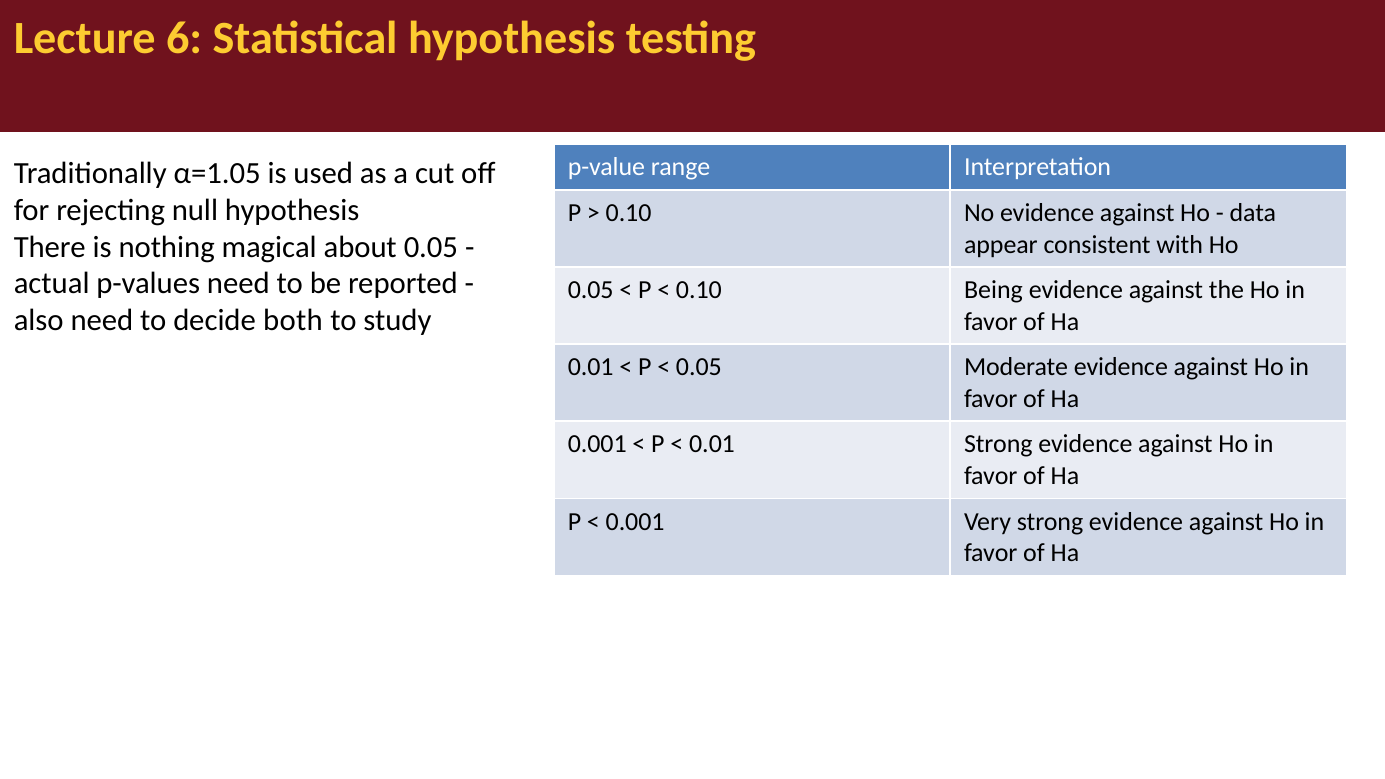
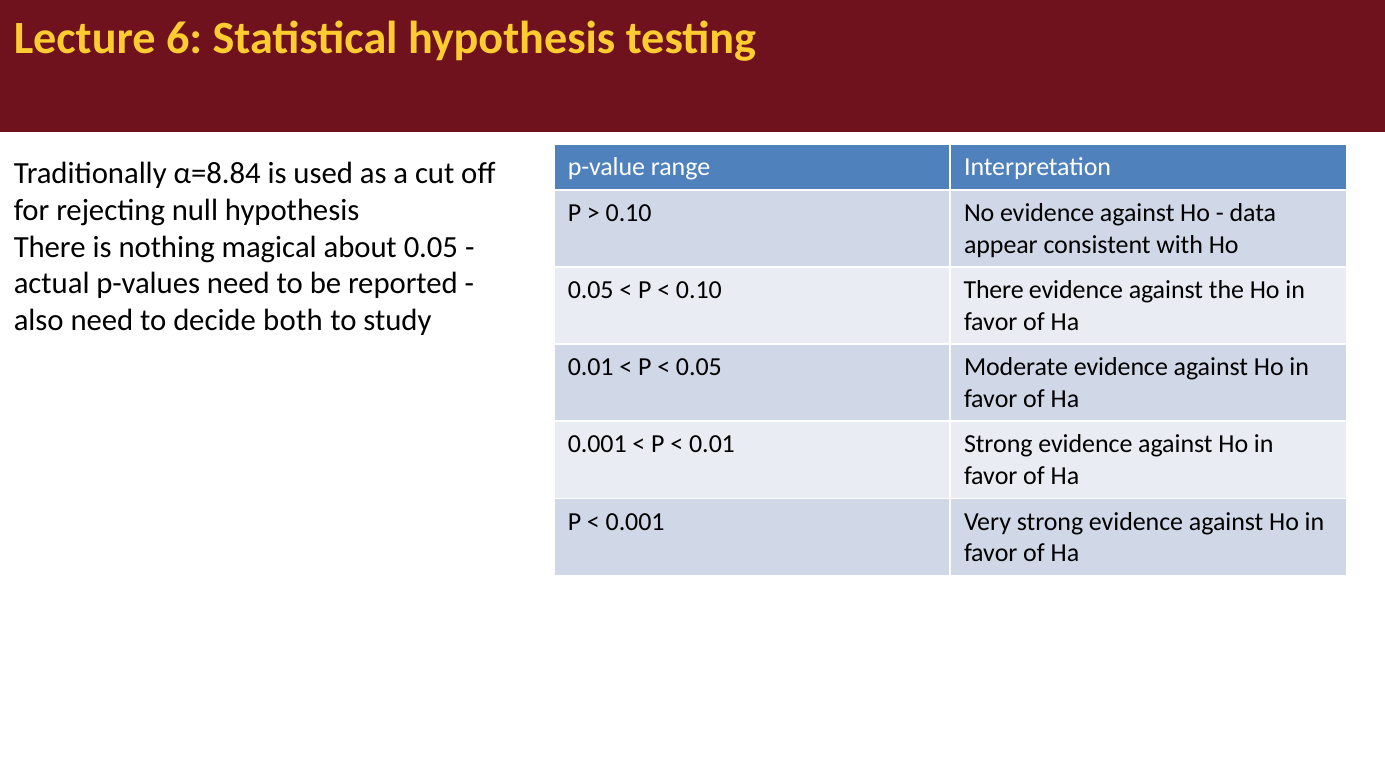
α=1.05: α=1.05 -> α=8.84 (217, 173)
0.10 Being: Being -> There (994, 290)
